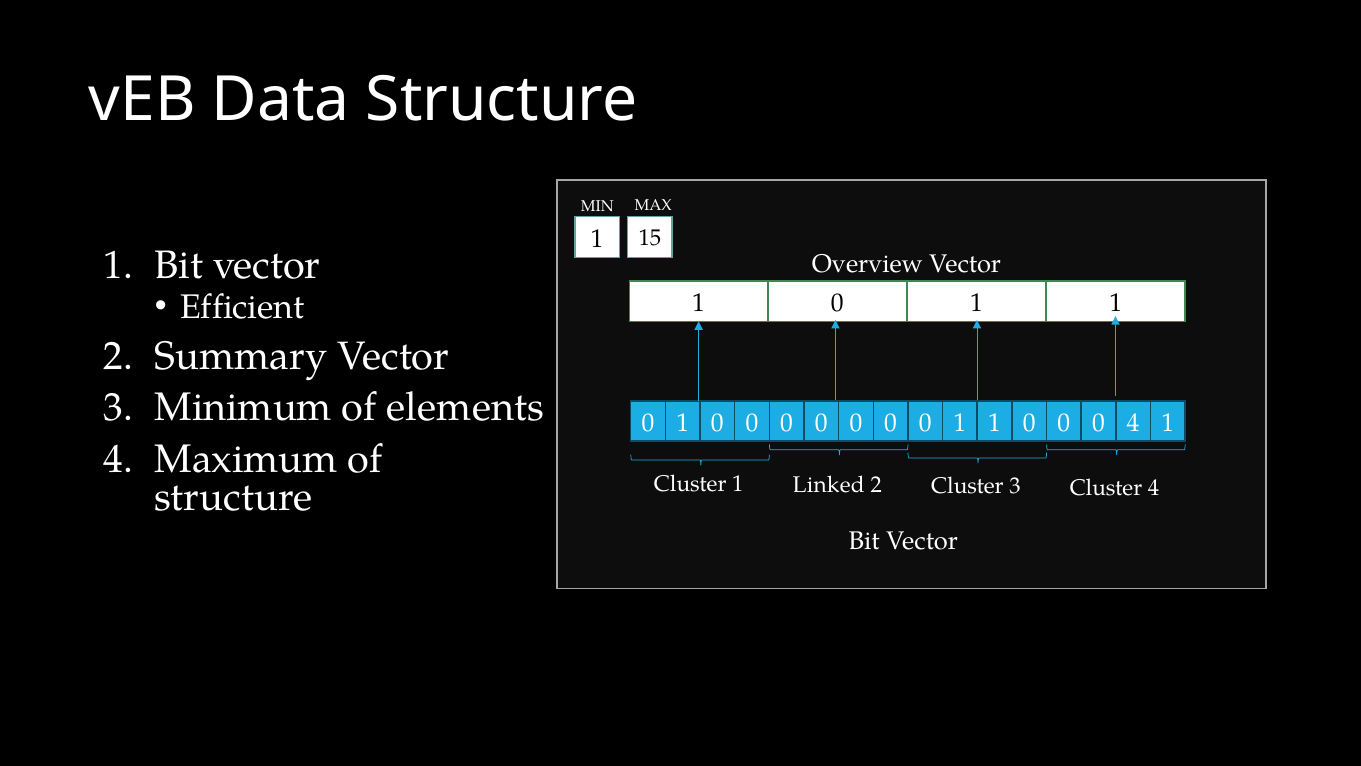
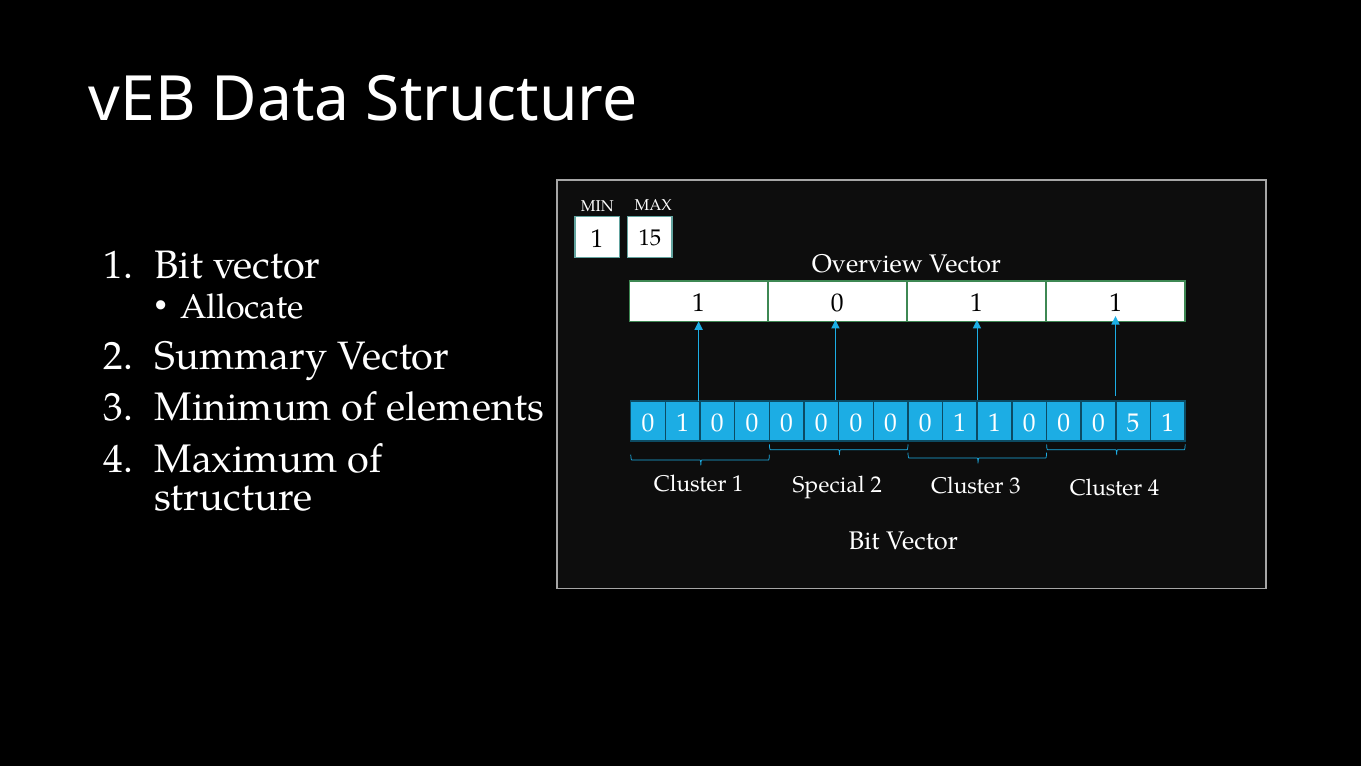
Efficient: Efficient -> Allocate (242, 308)
0 4: 4 -> 5 (1133, 423)
Linked: Linked -> Special (829, 485)
